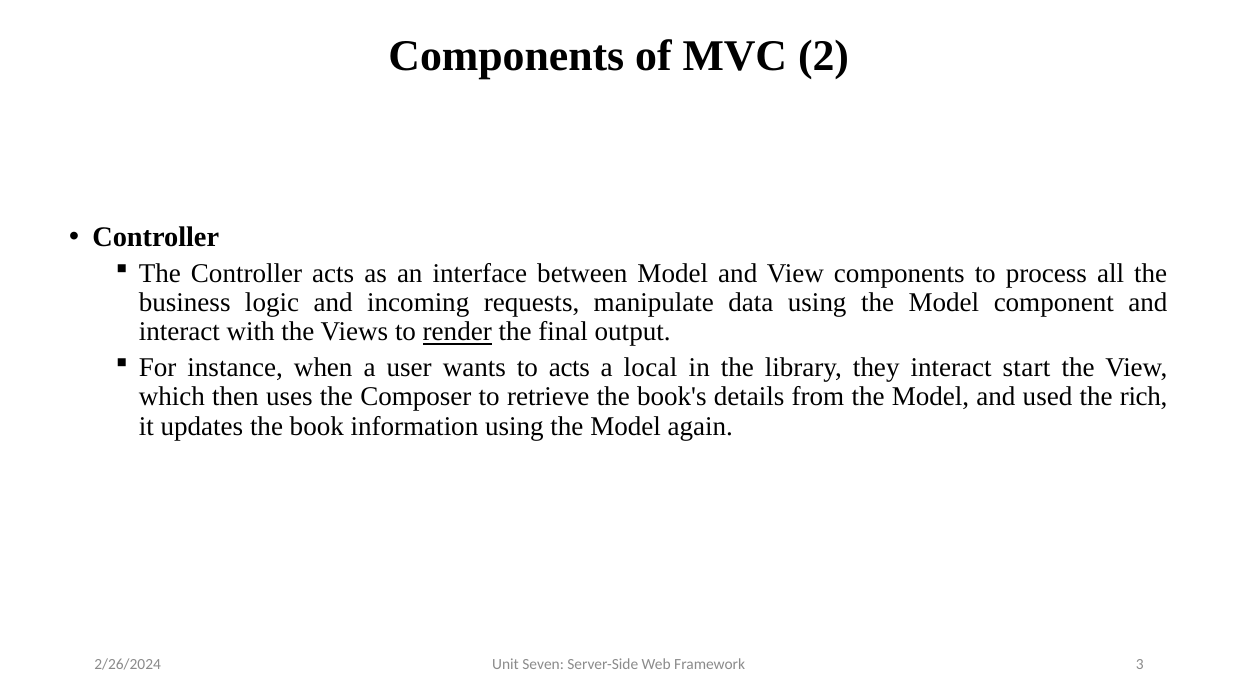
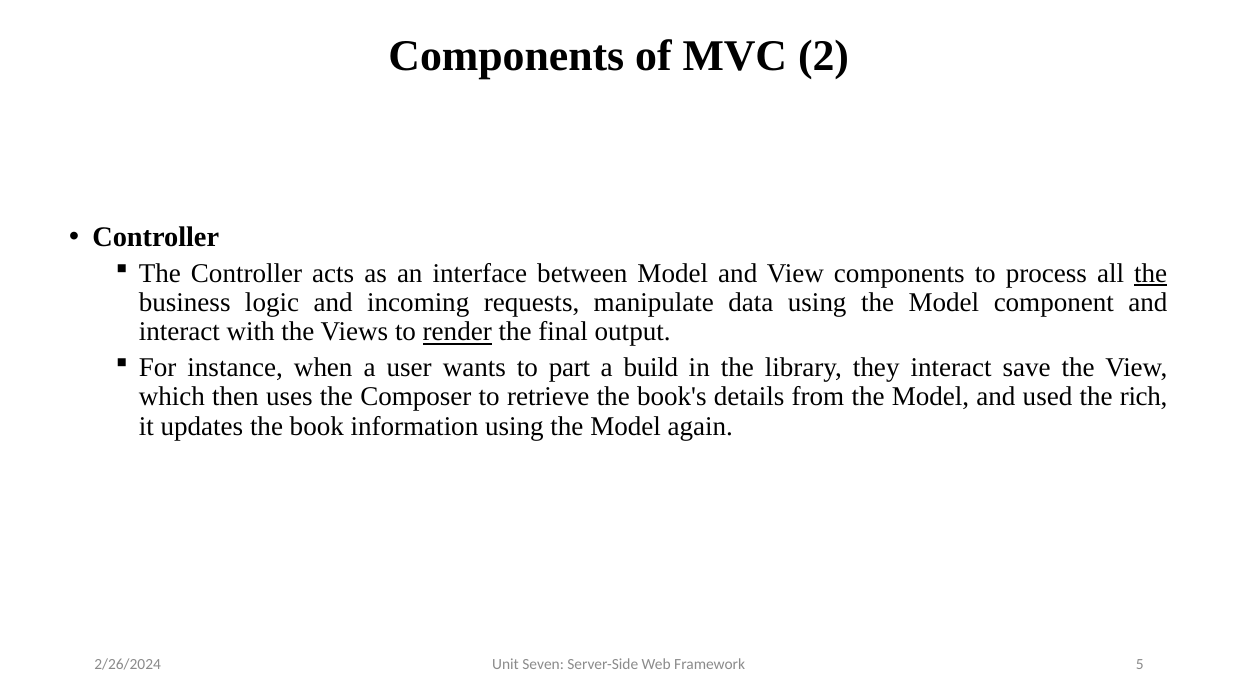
the underline: none -> present (1151, 274)
to acts: acts -> part (569, 368)
local: local -> build (651, 368)
start: start -> save (1027, 368)
3: 3 -> 5 (1140, 665)
